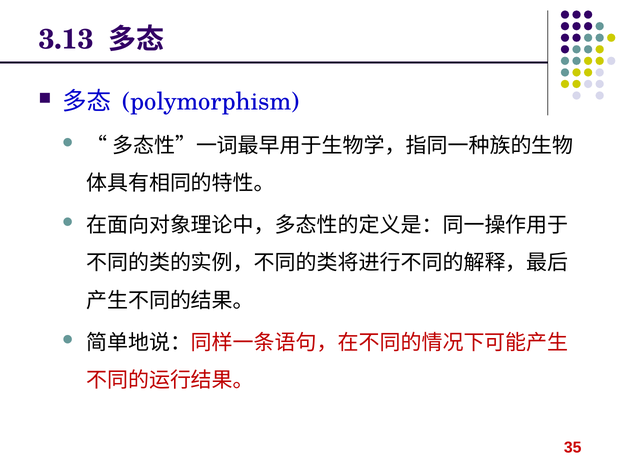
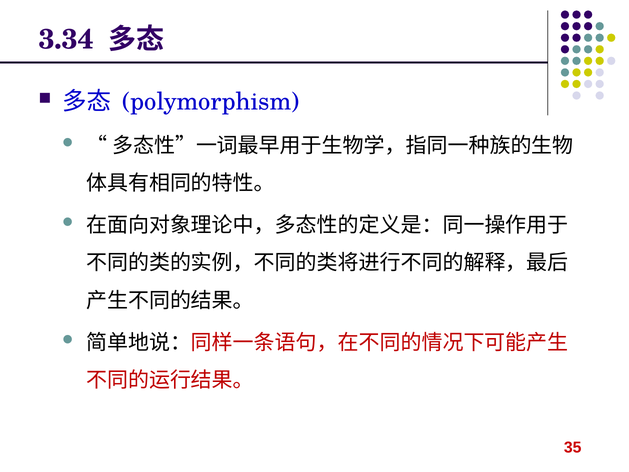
3.13: 3.13 -> 3.34 (66, 40)
